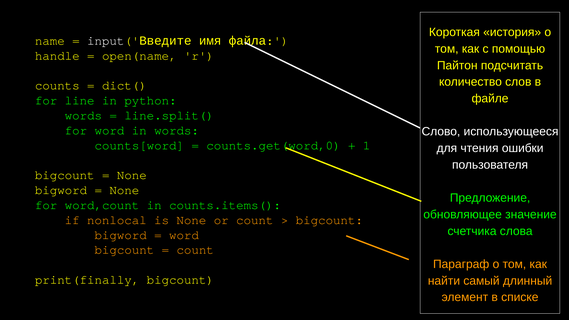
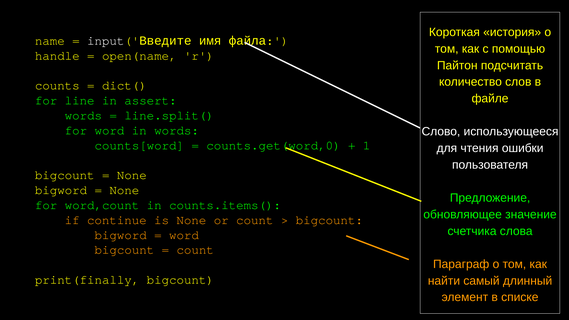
python: python -> assert (150, 100)
nonlocal: nonlocal -> continue (117, 220)
